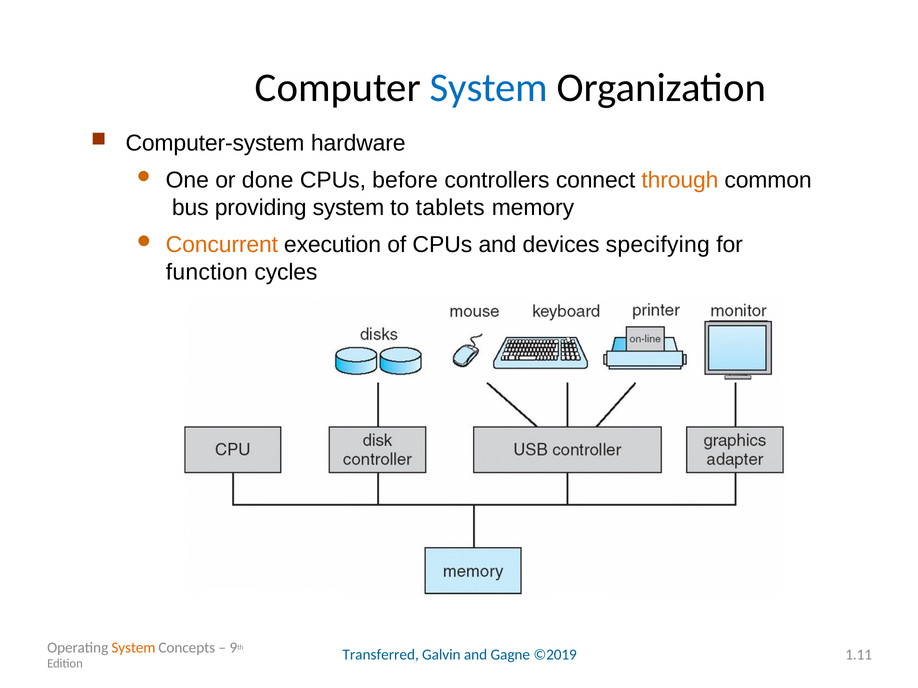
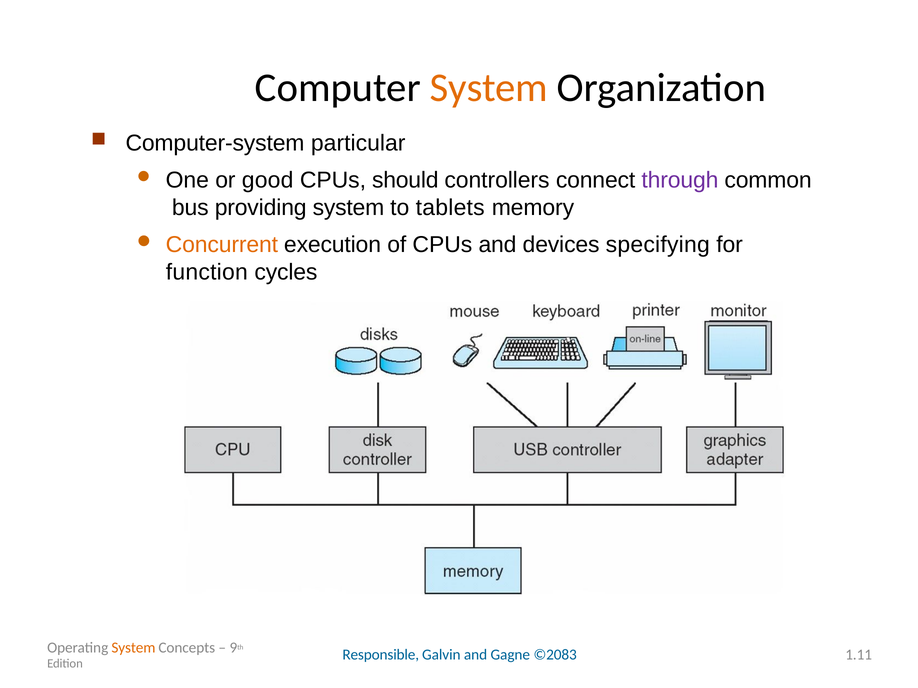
System colour: blue -> orange (489, 88)
hardware: hardware -> particular (358, 143)
done: done -> good (268, 180)
before: before -> should (405, 180)
through colour: orange -> purple (680, 180)
Transferred: Transferred -> Responsible (381, 655)
©2019: ©2019 -> ©2083 (555, 655)
